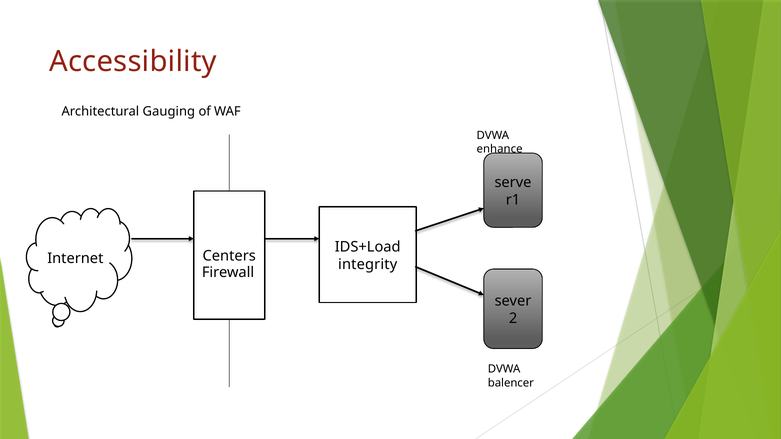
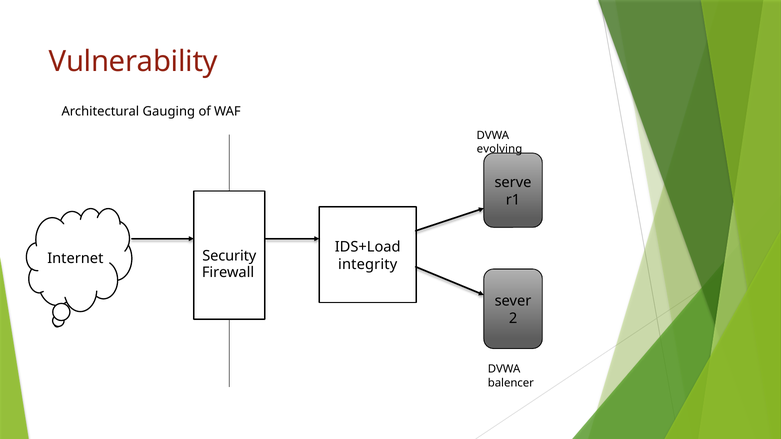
Accessibility: Accessibility -> Vulnerability (133, 62)
enhance: enhance -> evolving (500, 149)
Centers: Centers -> Security (229, 256)
